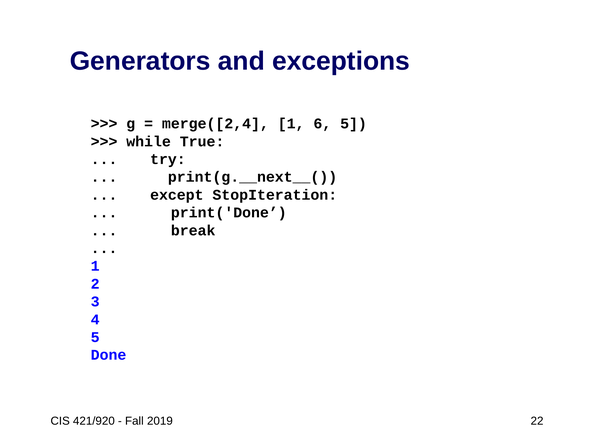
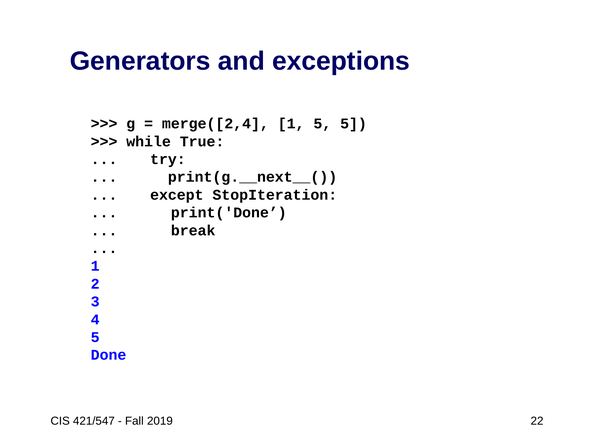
1 6: 6 -> 5 (322, 124)
421/920: 421/920 -> 421/547 (94, 422)
